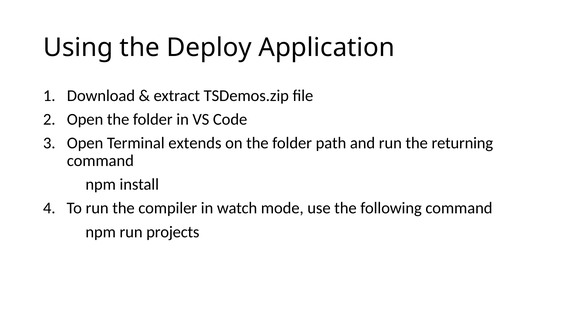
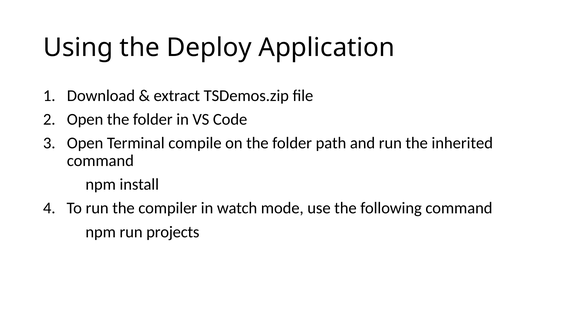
extends: extends -> compile (195, 143)
returning: returning -> inherited (462, 143)
